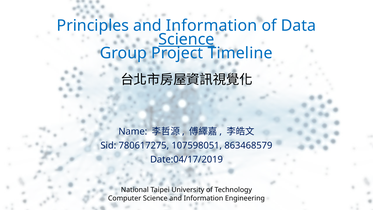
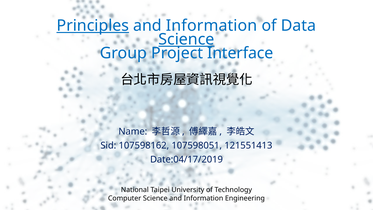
Principles underline: none -> present (93, 26)
Timeline: Timeline -> Interface (240, 53)
780617275: 780617275 -> 107598162 (144, 145)
863468579: 863468579 -> 121551413 (248, 145)
